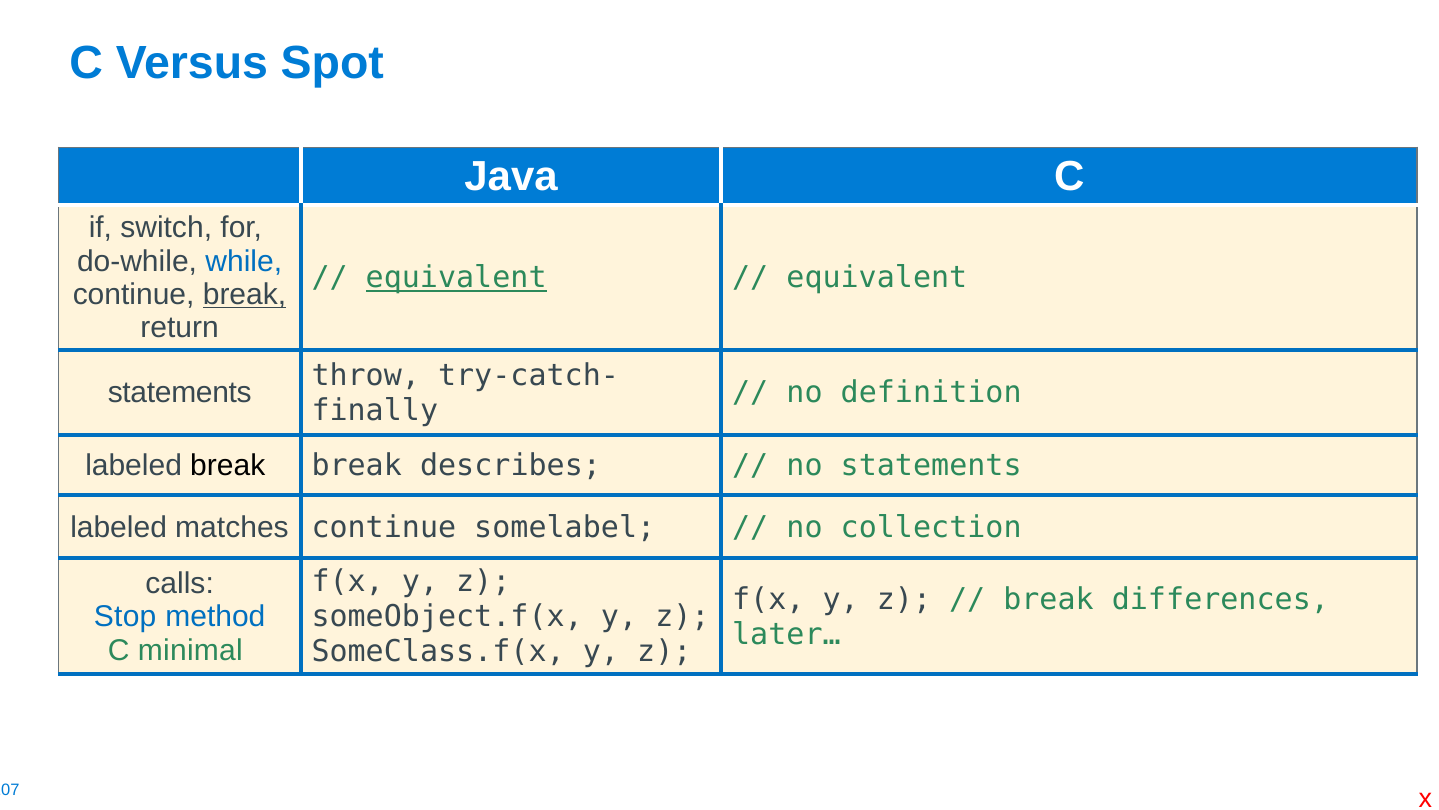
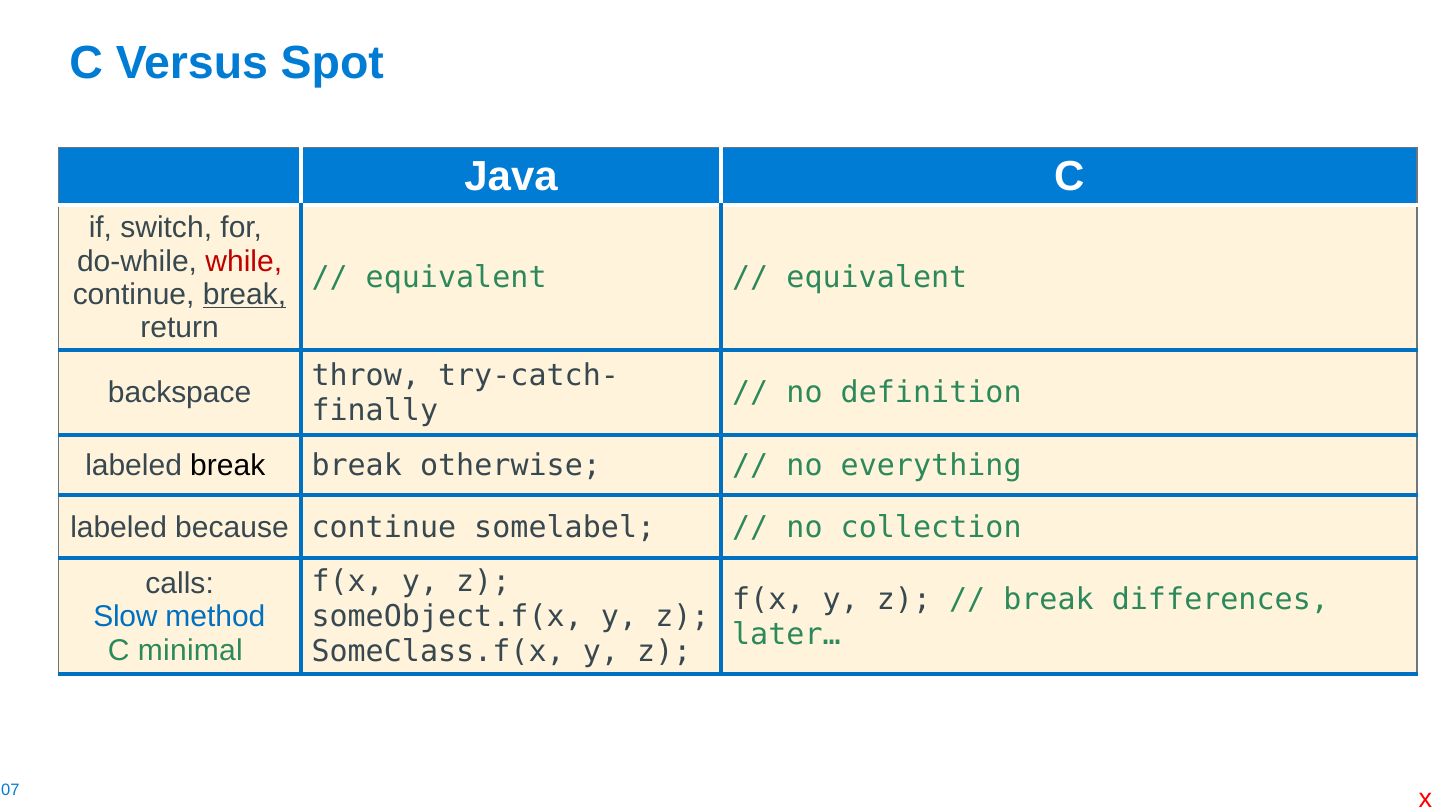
while colour: blue -> red (244, 261)
equivalent underline: present -> none (456, 278)
statements: statements -> backspace (180, 393)
describes: describes -> otherwise (510, 465)
no statements: statements -> everything (931, 465)
matches: matches -> because (232, 527)
Stop: Stop -> Slow (125, 616)
